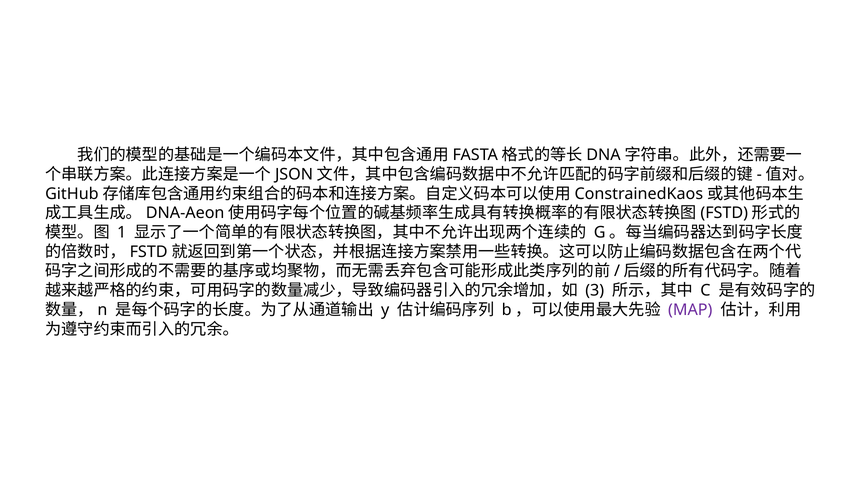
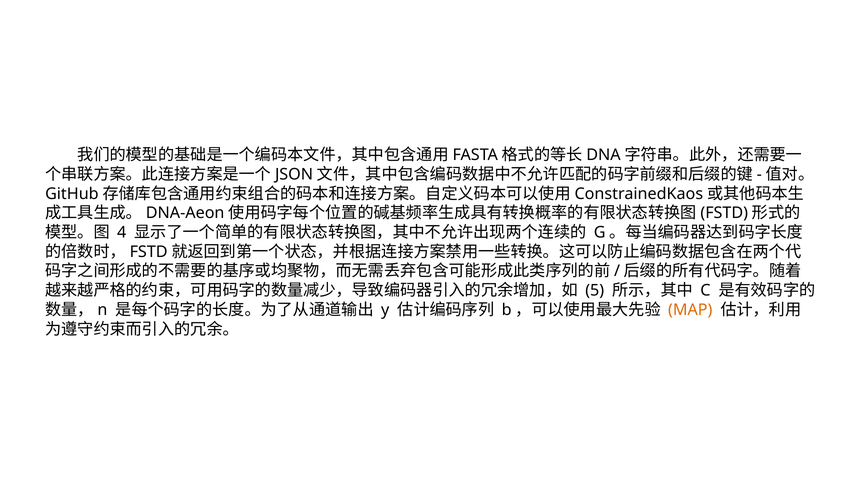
1: 1 -> 4 (122, 233)
3: 3 -> 5 (595, 291)
MAP colour: purple -> orange (690, 310)
